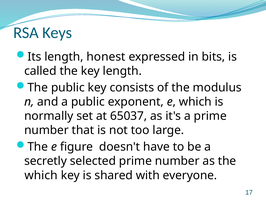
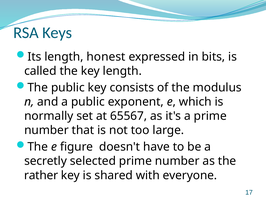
65037: 65037 -> 65567 (129, 116)
which: which -> rather (41, 175)
